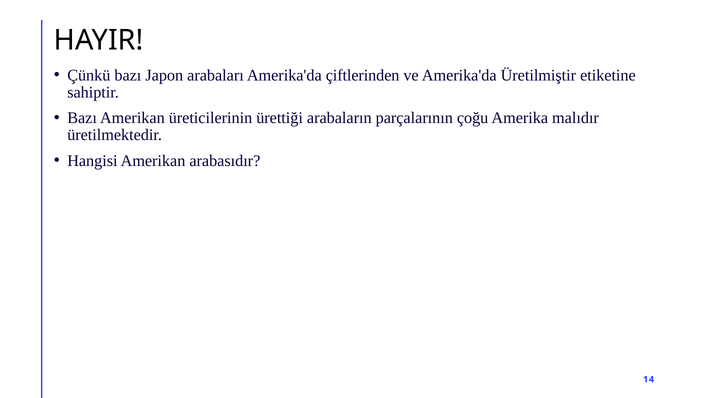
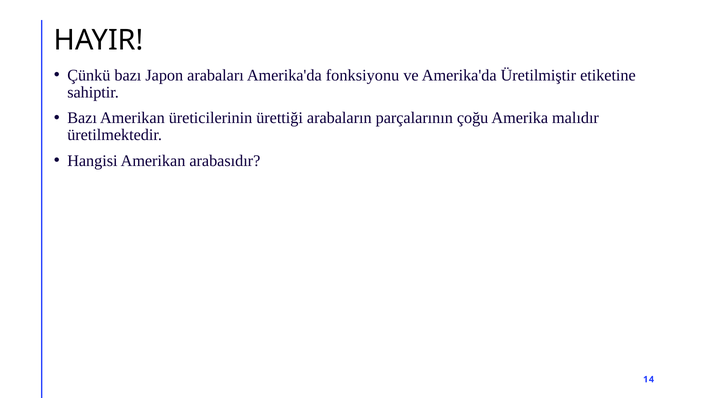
çiftlerinden: çiftlerinden -> fonksiyonu (363, 75)
